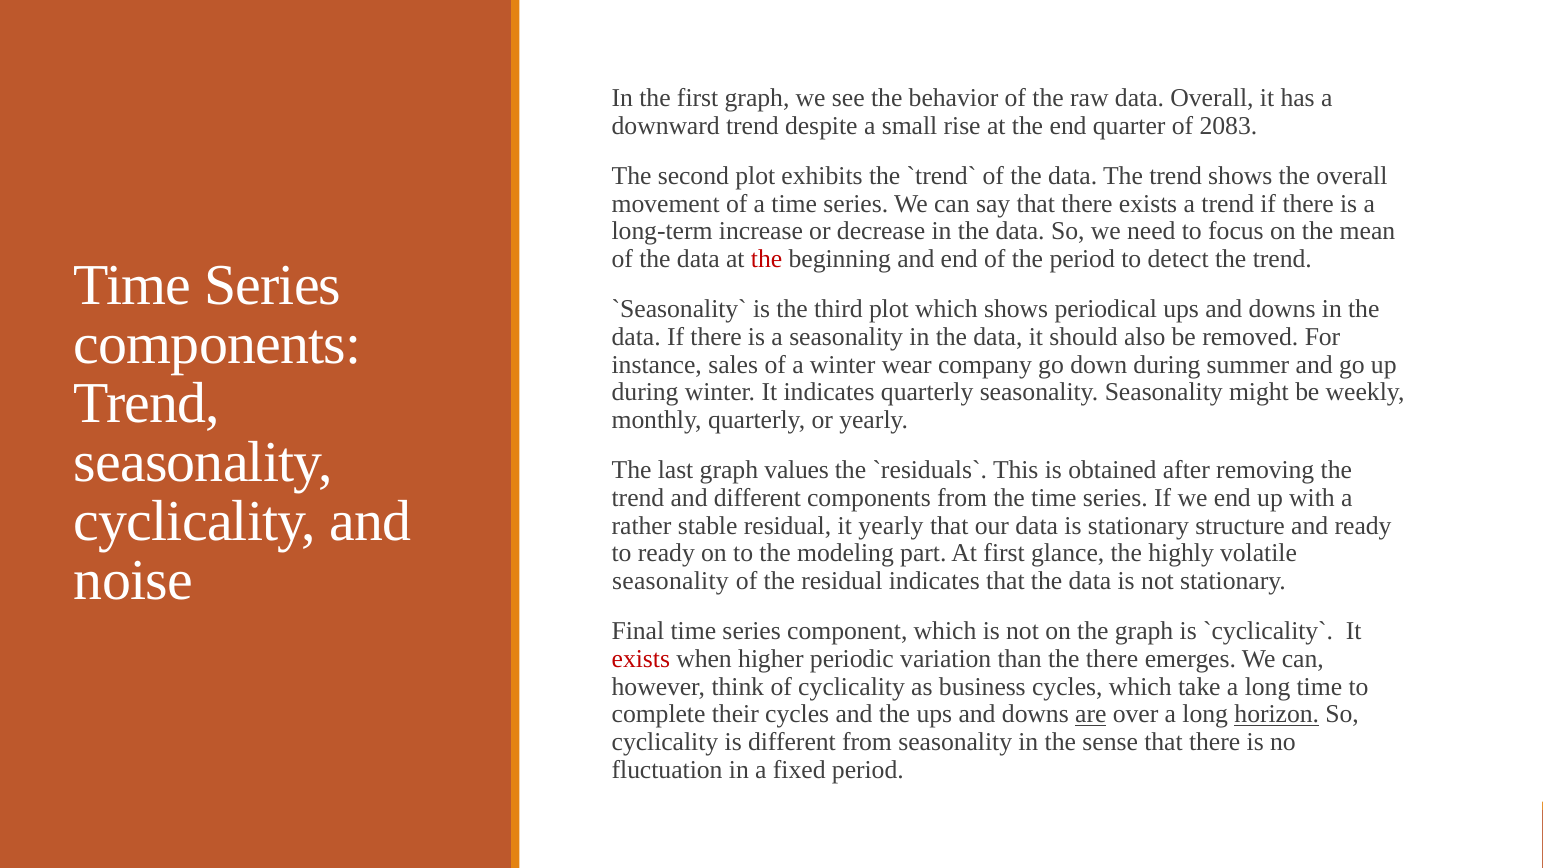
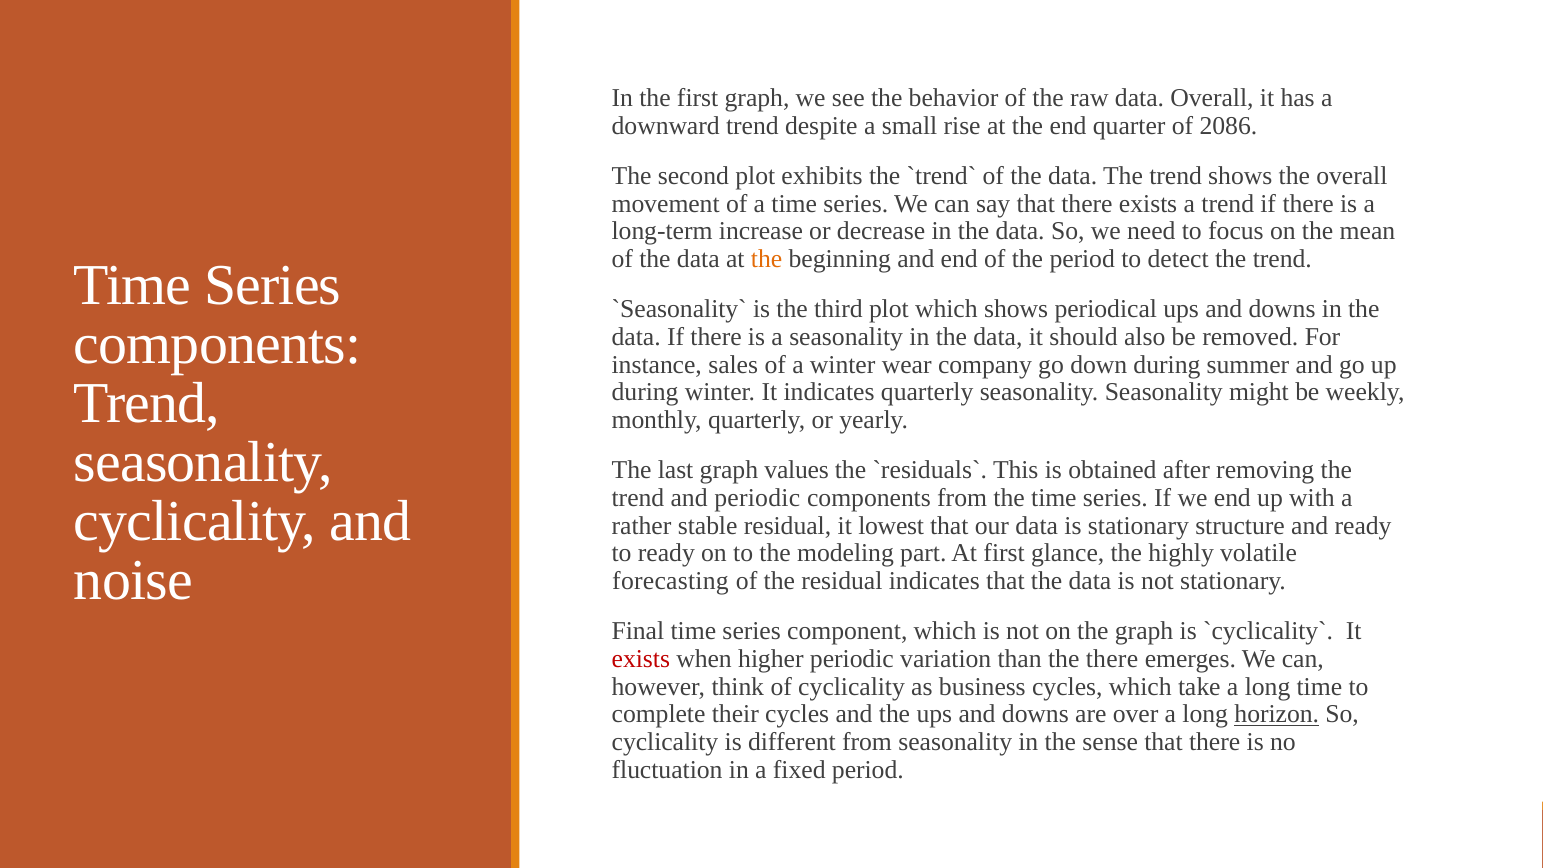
2083: 2083 -> 2086 (1228, 126)
the colour: red -> orange (767, 259)
and different: different -> periodic (757, 498)
it yearly: yearly -> lowest (891, 526)
seasonality: seasonality -> forecasting (671, 581)
are underline: present -> none (1091, 714)
